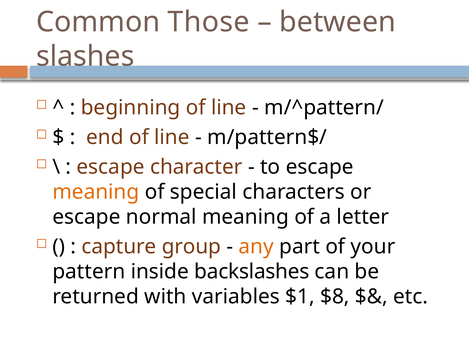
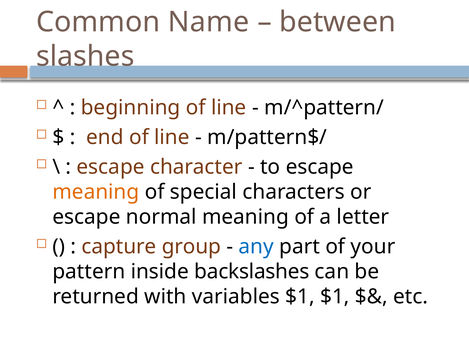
Those: Those -> Name (209, 22)
any colour: orange -> blue (256, 246)
$1 $8: $8 -> $1 (335, 296)
